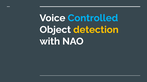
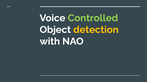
Controlled colour: light blue -> light green (93, 18)
